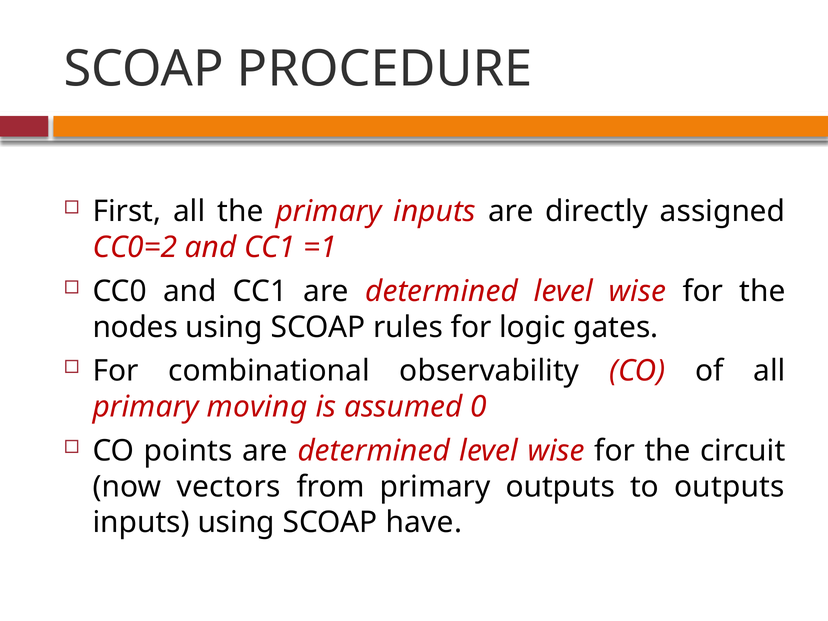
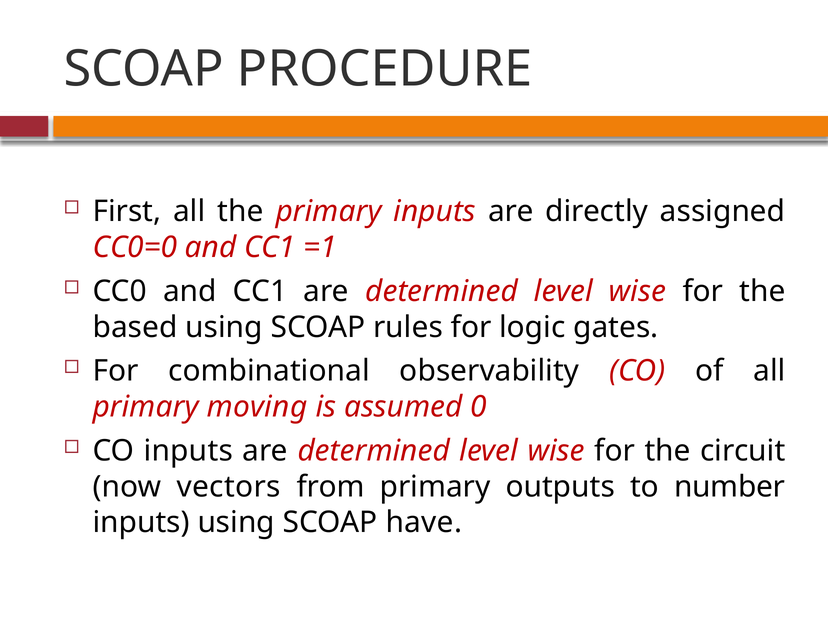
CC0=2: CC0=2 -> CC0=0 (135, 247)
nodes: nodes -> based (135, 327)
CO points: points -> inputs (188, 451)
to outputs: outputs -> number (730, 487)
